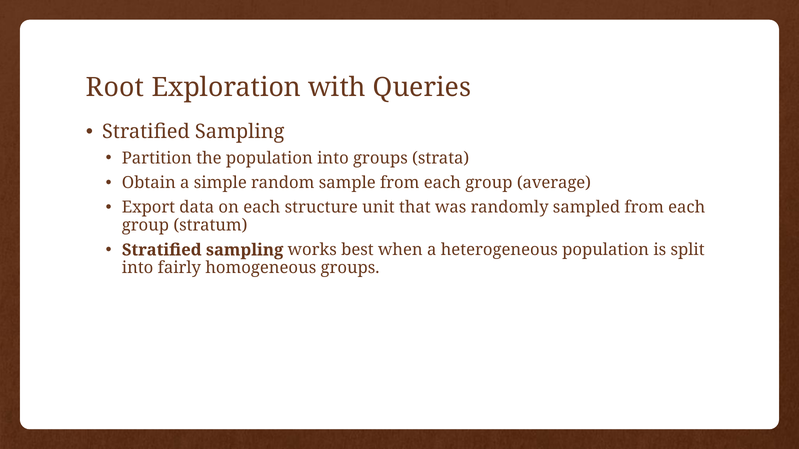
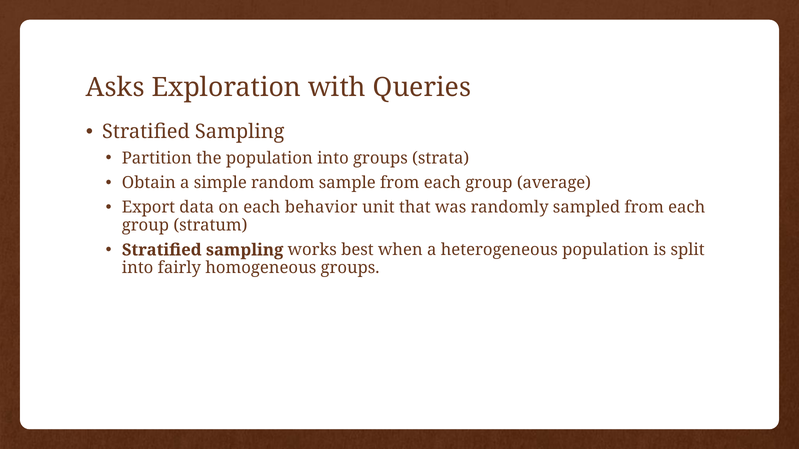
Root: Root -> Asks (115, 88)
structure: structure -> behavior (321, 208)
